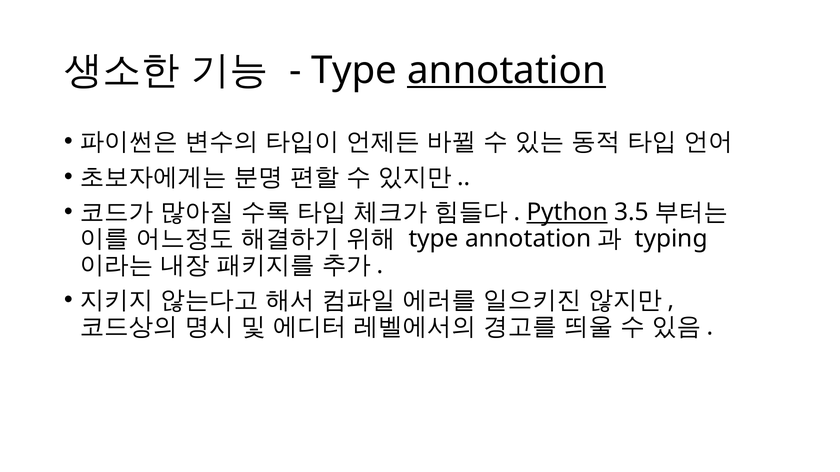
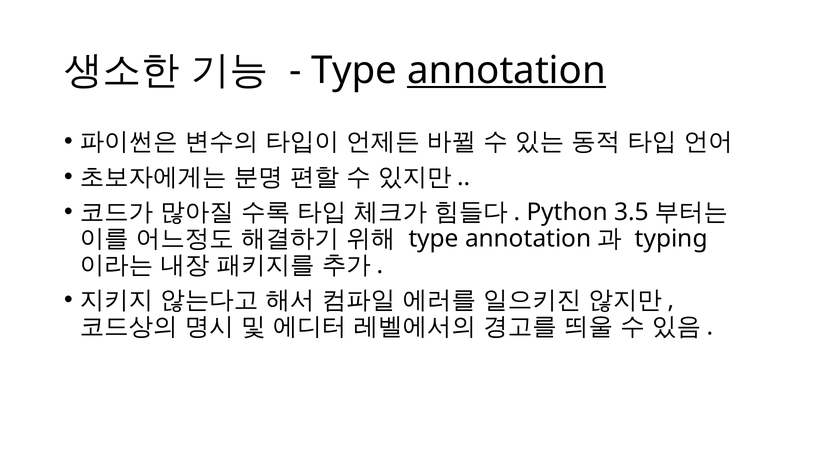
Python underline: present -> none (567, 212)
